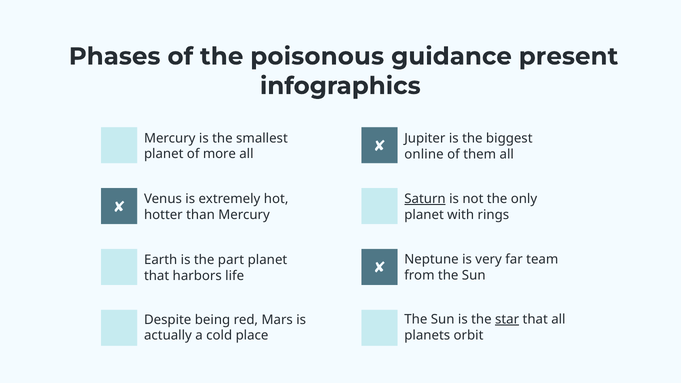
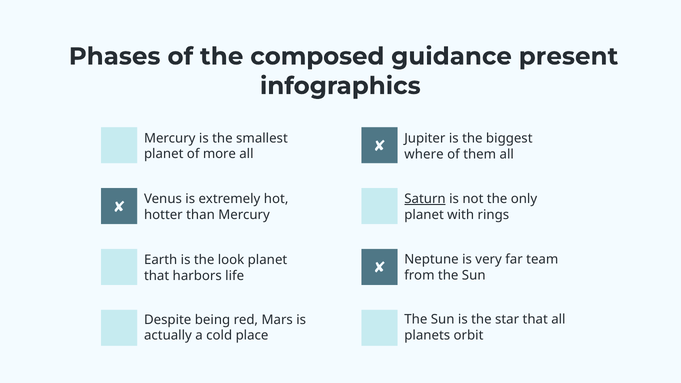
poisonous: poisonous -> composed (317, 56)
online: online -> where (424, 154)
part: part -> look (231, 260)
star underline: present -> none (507, 319)
